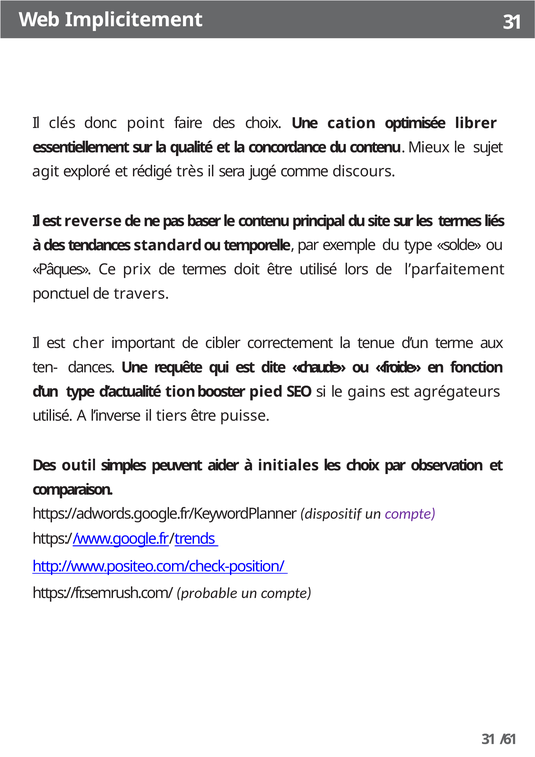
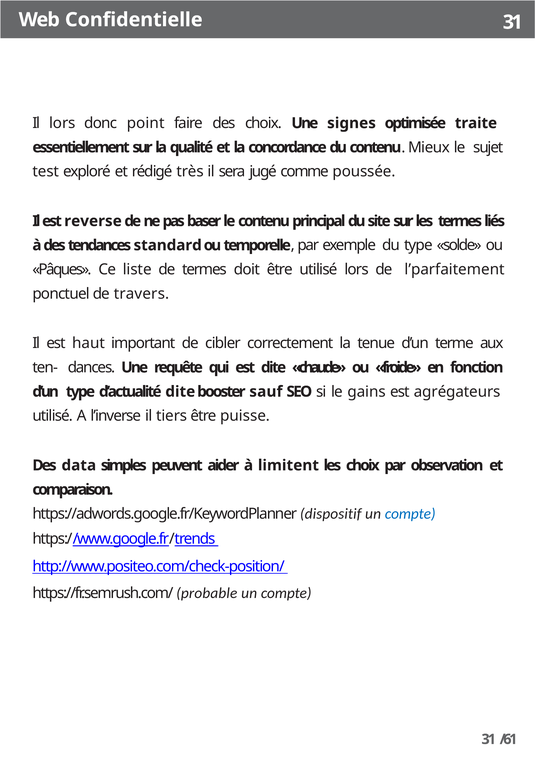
Implicitement: Implicitement -> Confidentielle (134, 20)
Il clés: clés -> lors (62, 123)
cation: cation -> signes (352, 123)
librer: librer -> traite (476, 123)
agit: agit -> test (46, 172)
discours: discours -> poussée (364, 172)
prix: prix -> liste (137, 270)
cher: cher -> haut (89, 343)
d’actualité tion: tion -> dite (180, 392)
pied: pied -> sauf (266, 392)
outil: outil -> data (79, 465)
initiales: initiales -> limitent (288, 465)
compte colour: purple -> blue (410, 514)
